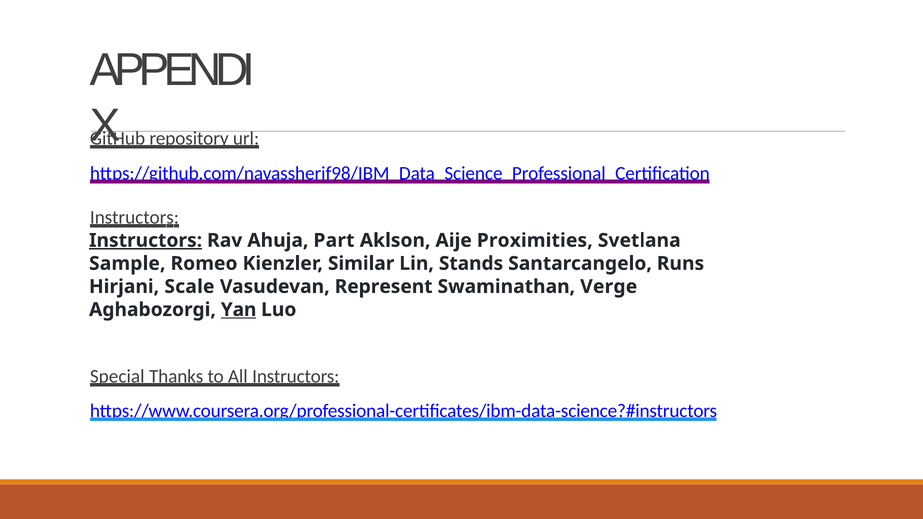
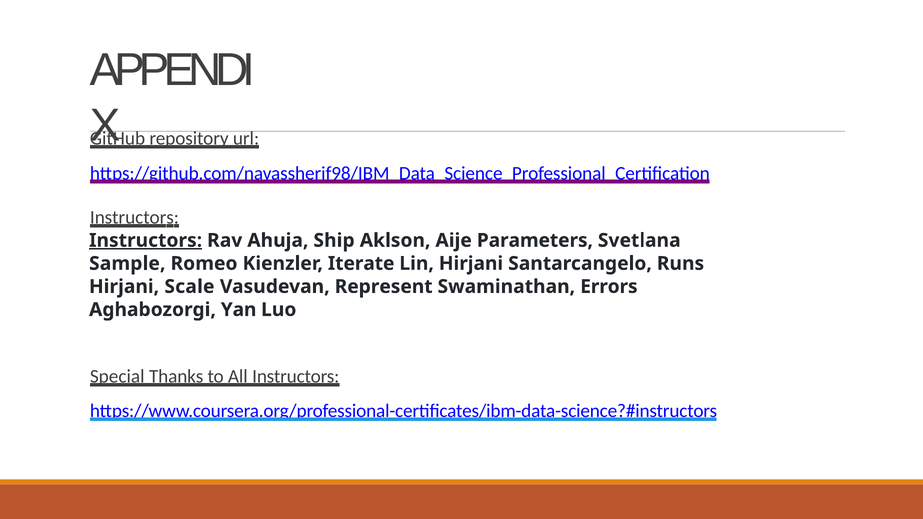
Part: Part -> Ship (334, 241)
Proximities: Proximities -> Parameters (535, 241)
Similar: Similar -> Iterate (361, 264)
Lin Stands: Stands -> Hirjani (471, 264)
Verge: Verge -> Errors (609, 287)
Yan underline: present -> none (239, 310)
